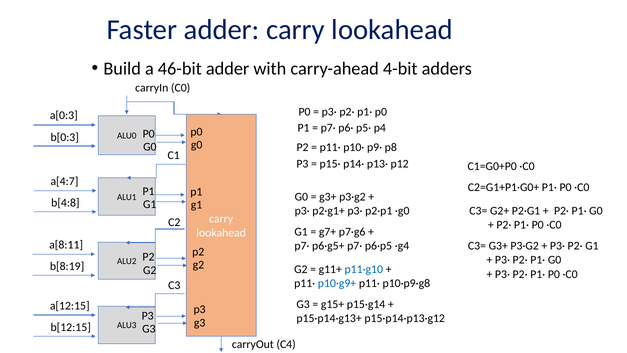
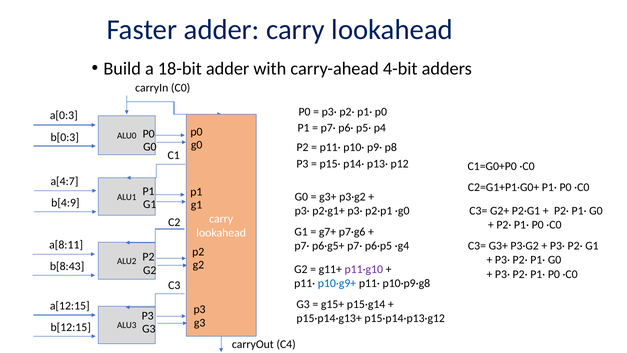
46-bit: 46-bit -> 18-bit (180, 68)
b[4:8: b[4:8 -> b[4:9 (65, 203)
b[8:19: b[8:19 -> b[8:43 (67, 266)
p11·g10 colour: blue -> purple (364, 269)
